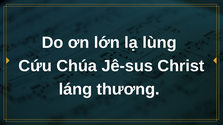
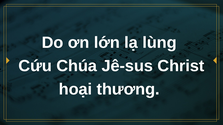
láng: láng -> hoại (75, 89)
